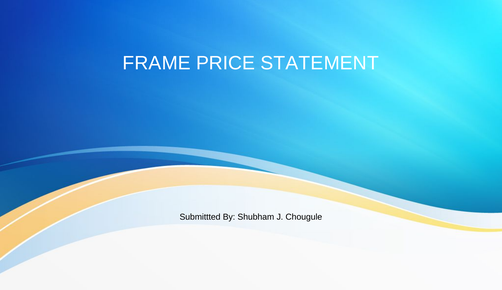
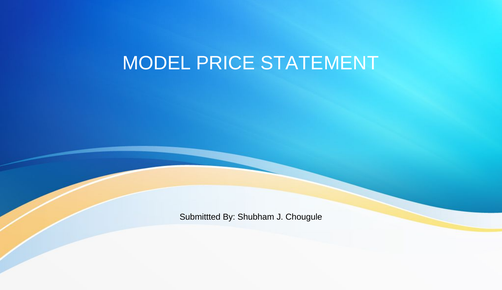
FRAME: FRAME -> MODEL (157, 63)
